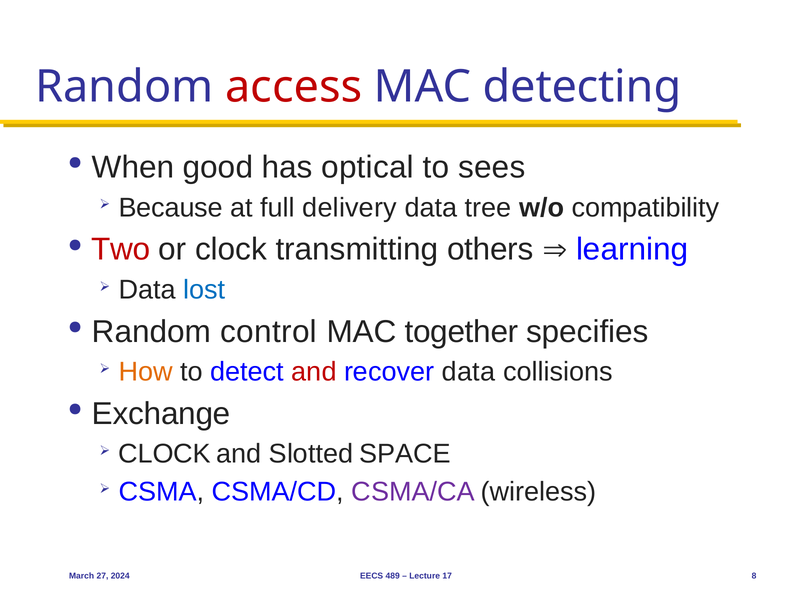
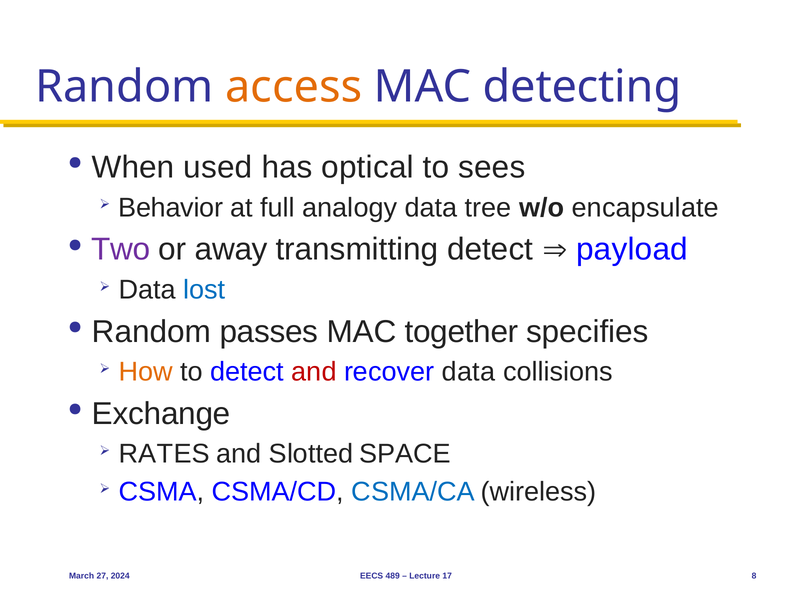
access colour: red -> orange (294, 87)
good: good -> used (218, 167)
Because: Because -> Behavior (171, 208)
delivery: delivery -> analogy (350, 208)
compatibility: compatibility -> encapsulate (645, 208)
Two colour: red -> purple (121, 249)
or clock: clock -> away (231, 249)
transmitting others: others -> detect (490, 249)
learning: learning -> payload (632, 249)
control: control -> passes (269, 332)
CLOCK: CLOCK -> RATES (164, 454)
CSMA/CA colour: purple -> blue (413, 492)
